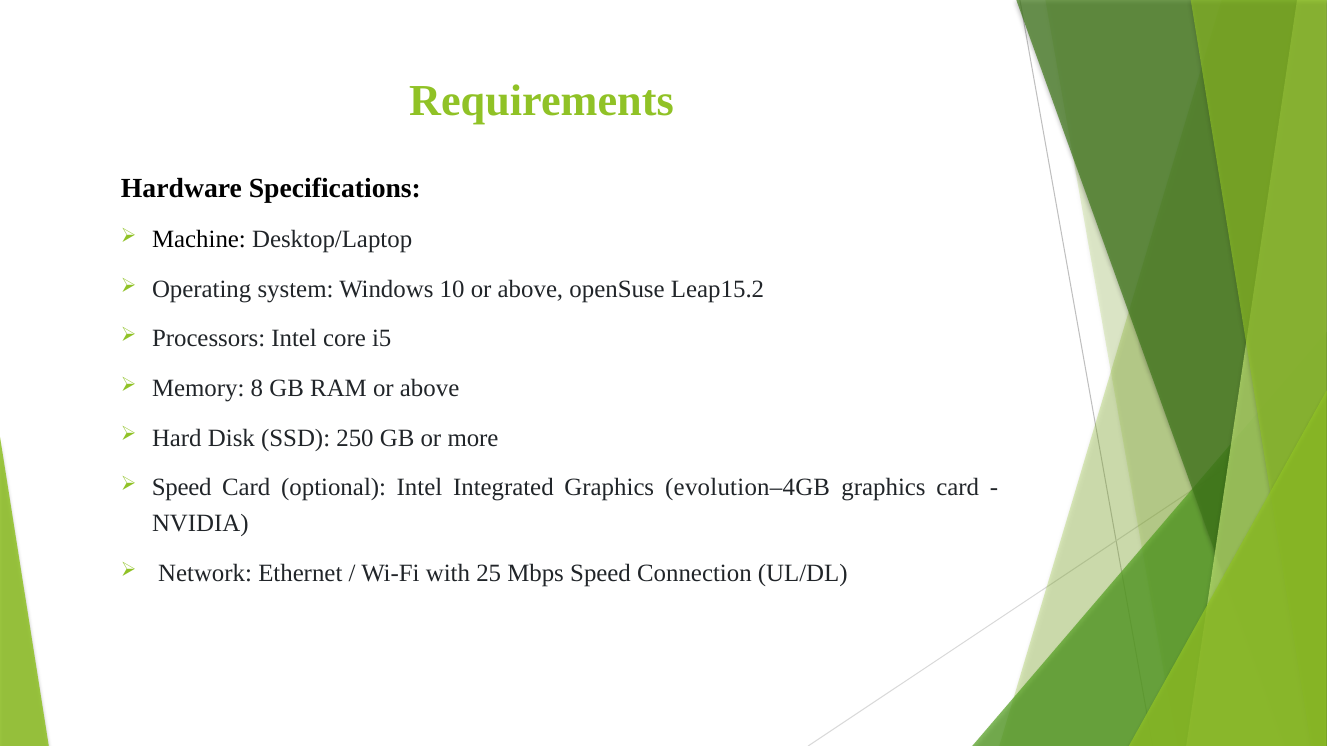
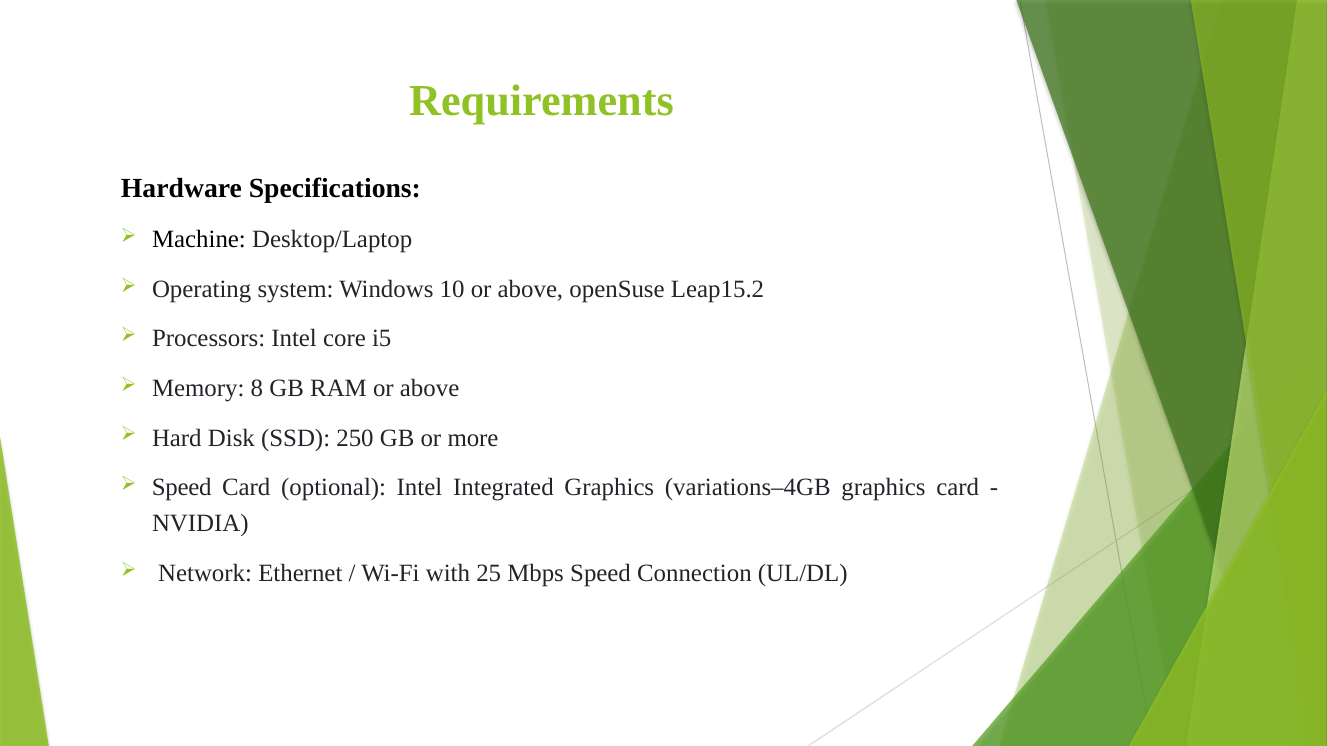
evolution–4GB: evolution–4GB -> variations–4GB (748, 488)
